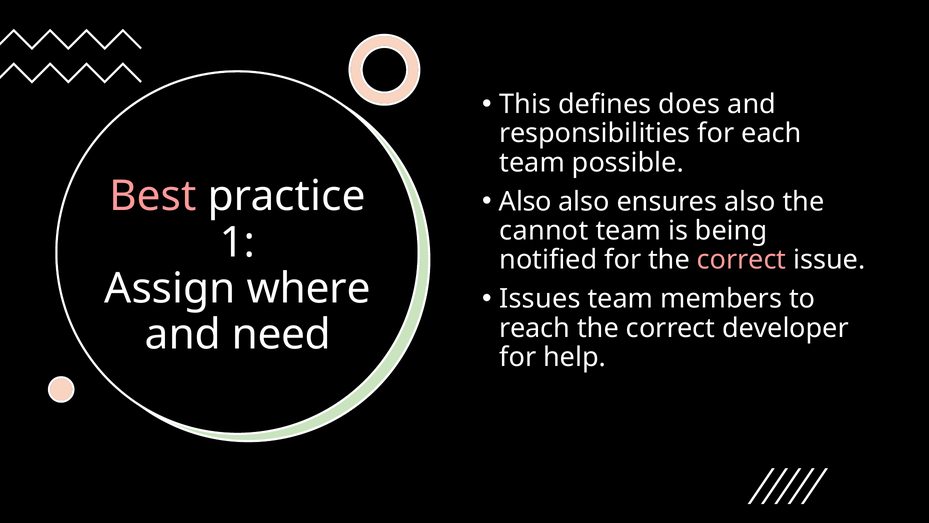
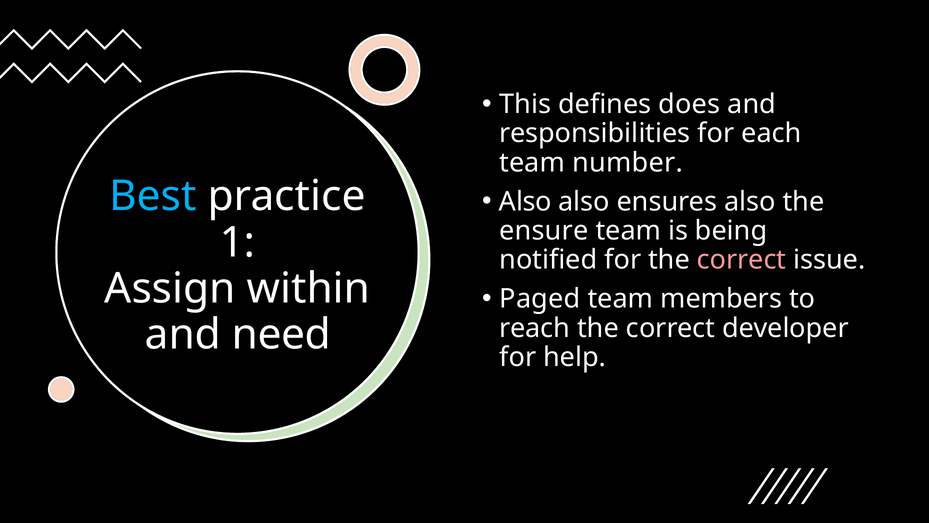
possible: possible -> number (628, 162)
Best colour: pink -> light blue (153, 196)
cannot: cannot -> ensure (544, 231)
where: where -> within (309, 288)
Issues: Issues -> Paged (540, 299)
